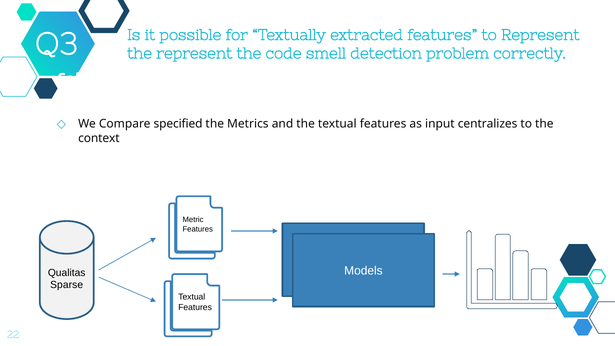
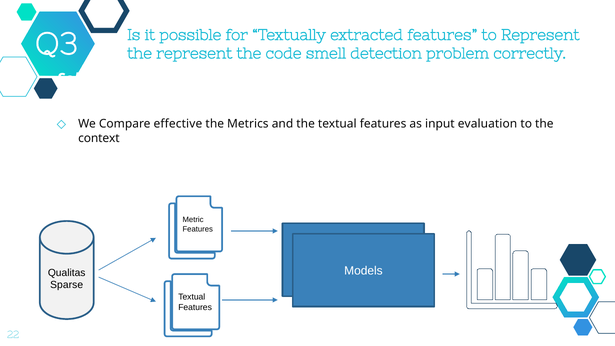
specified: specified -> effective (178, 124)
centralizes: centralizes -> evaluation (488, 124)
